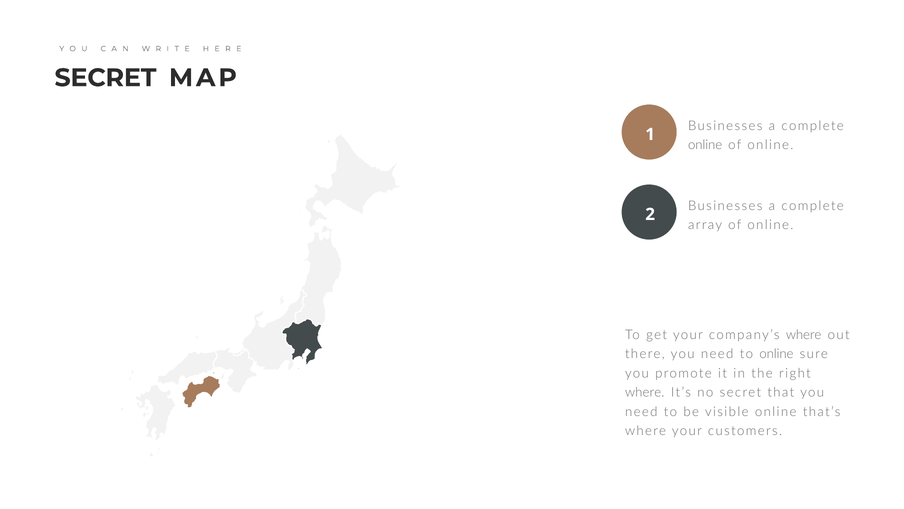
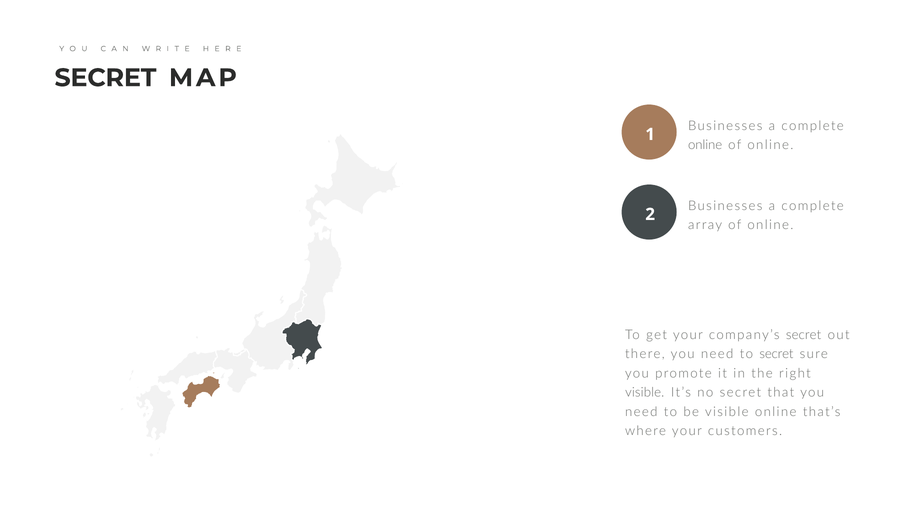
company’s where: where -> secret (804, 335)
to online: online -> secret (776, 354)
where: where -> visible (645, 392)
